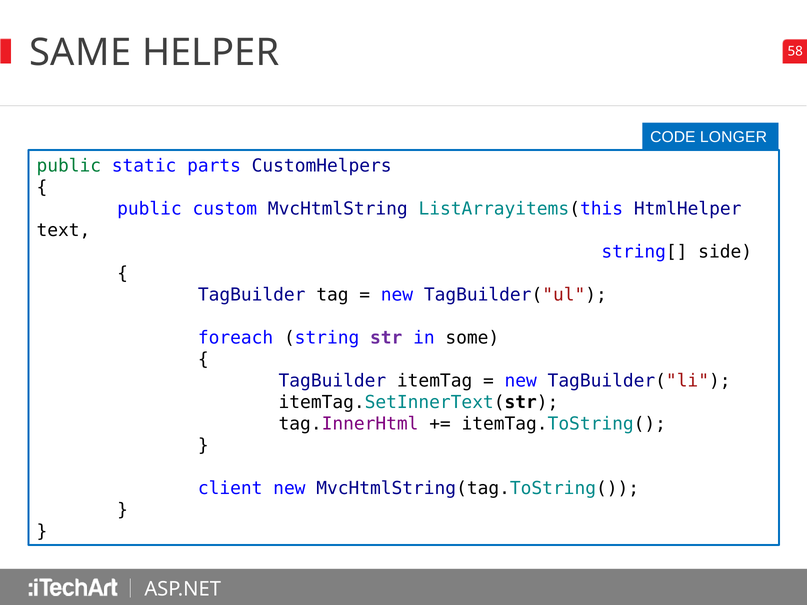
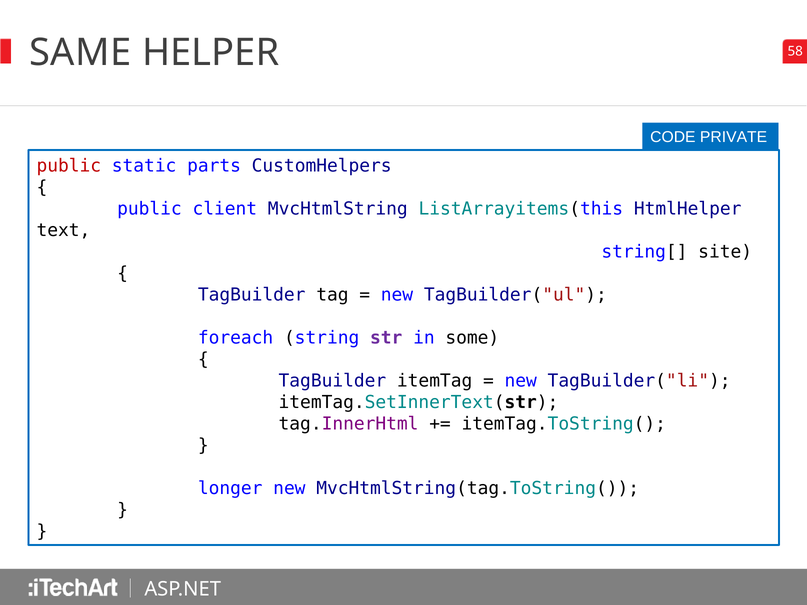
LONGER: LONGER -> PRIVATE (734, 137)
public colour: green -> red (69, 166)
custom: custom -> client (225, 209)
side: side -> site (725, 252)
client: client -> longer (230, 489)
